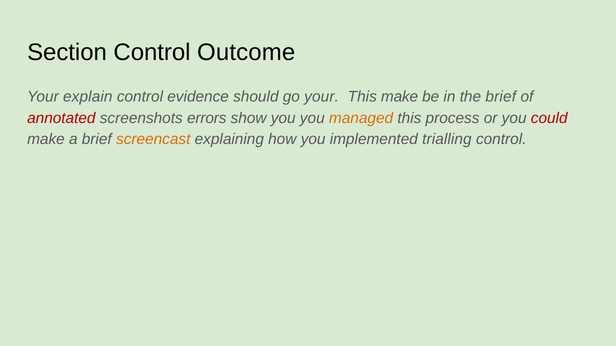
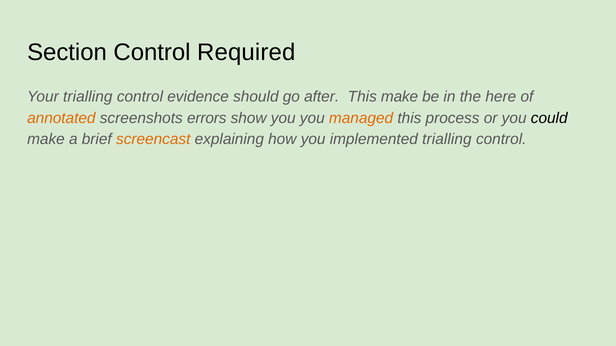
Outcome: Outcome -> Required (246, 52)
Your explain: explain -> trialling (88, 97)
go your: your -> after (322, 97)
the brief: brief -> here (501, 97)
annotated colour: red -> orange (61, 118)
could colour: red -> black (549, 118)
